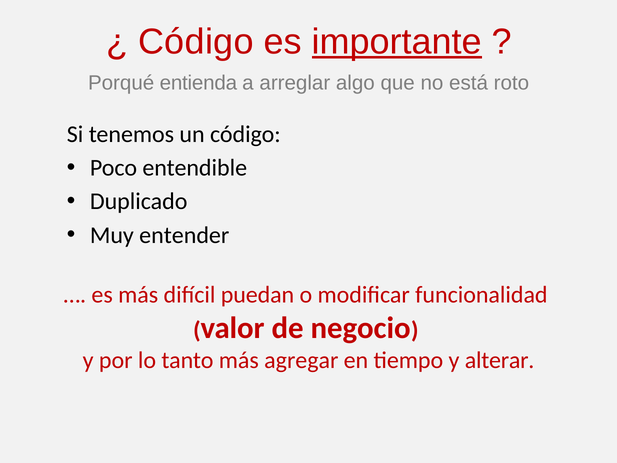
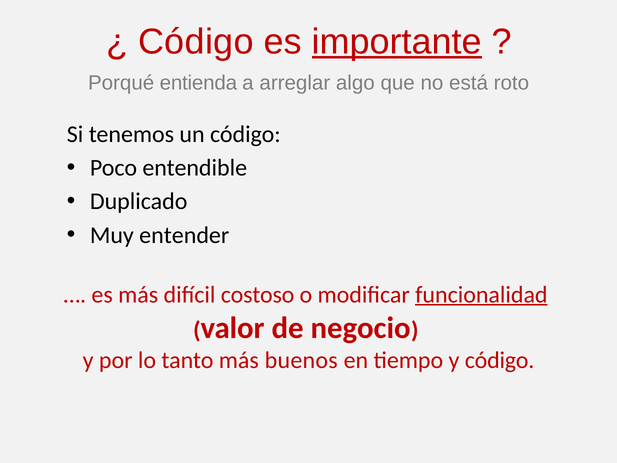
puedan: puedan -> costoso (258, 294)
funcionalidad underline: none -> present (481, 294)
agregar: agregar -> buenos (301, 360)
y alterar: alterar -> código (500, 360)
